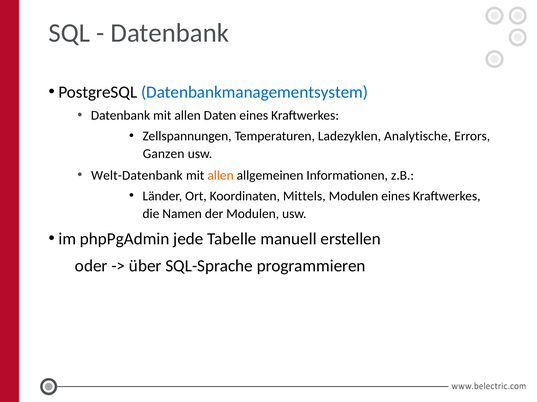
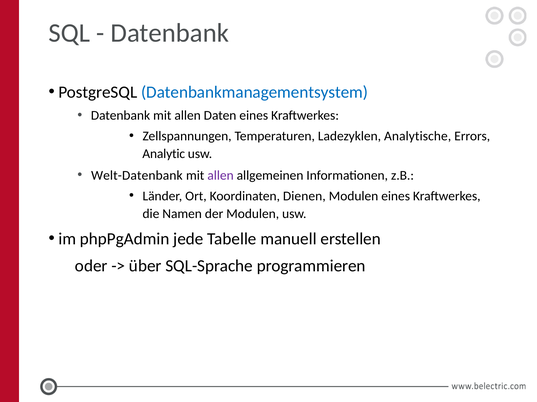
Ganzen: Ganzen -> Analytic (164, 154)
allen colour: orange -> purple (221, 176)
Mittels: Mittels -> Dienen (304, 196)
